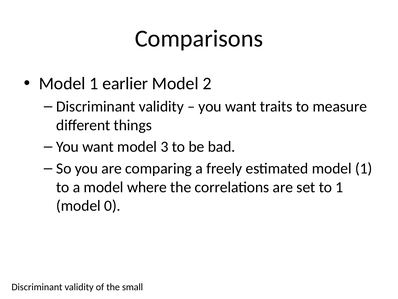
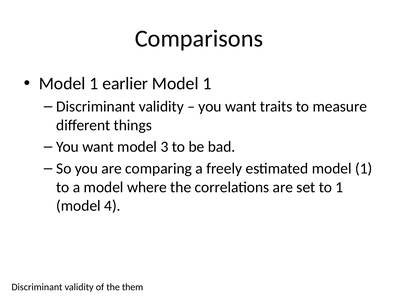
2: 2 -> 1 (207, 83)
0: 0 -> 4 (112, 205)
small: small -> them (133, 287)
